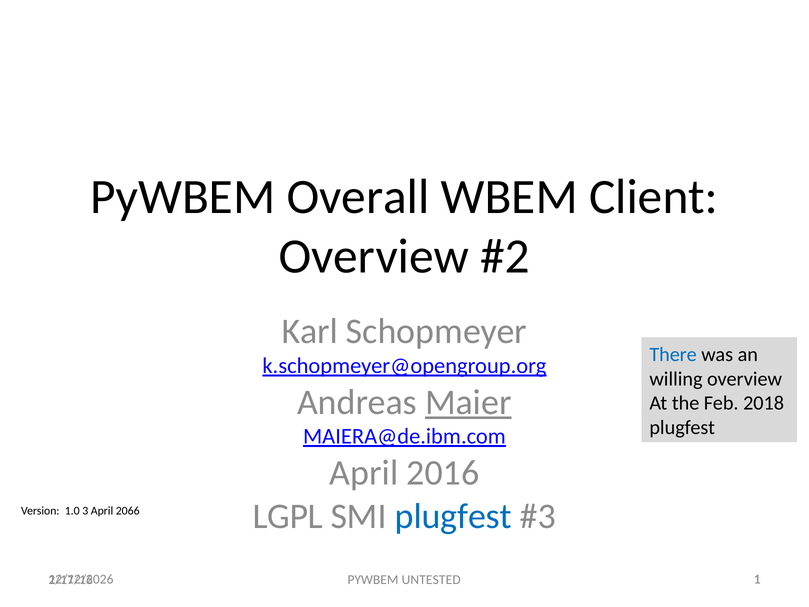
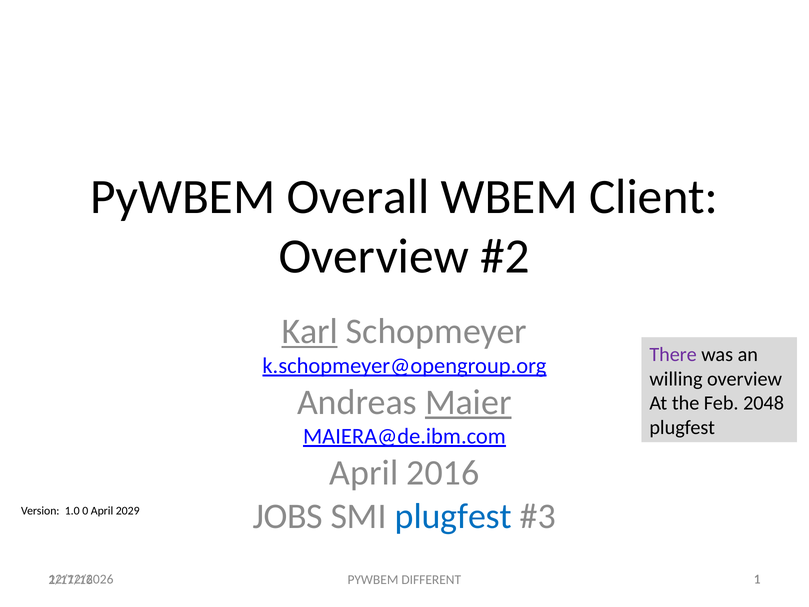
Karl underline: none -> present (310, 331)
There colour: blue -> purple (673, 355)
2018: 2018 -> 2048 (764, 403)
LGPL: LGPL -> JOBS (288, 516)
3: 3 -> 0 (85, 511)
2066: 2066 -> 2029 (128, 511)
UNTESTED: UNTESTED -> DIFFERENT (431, 579)
